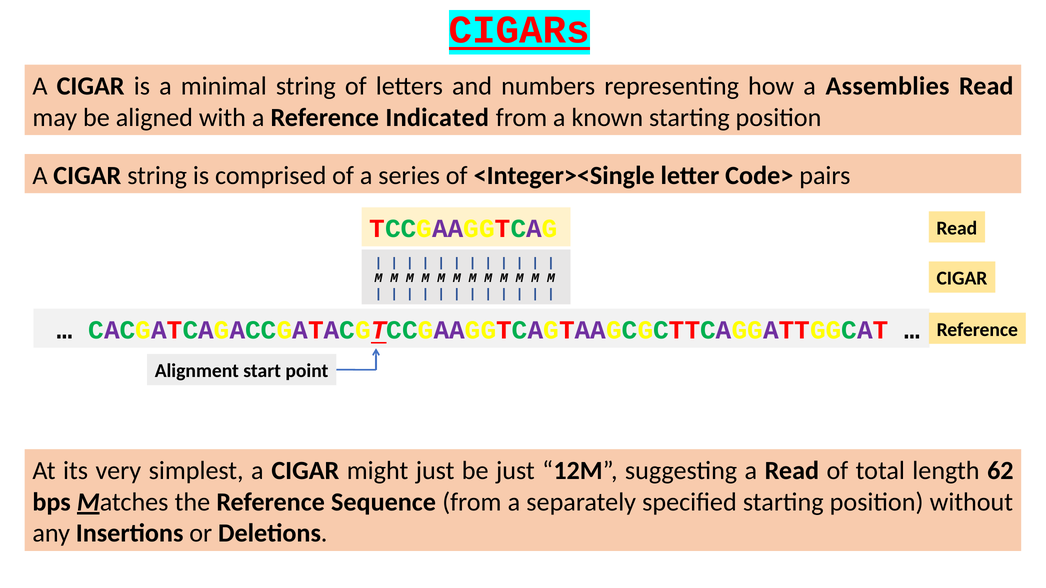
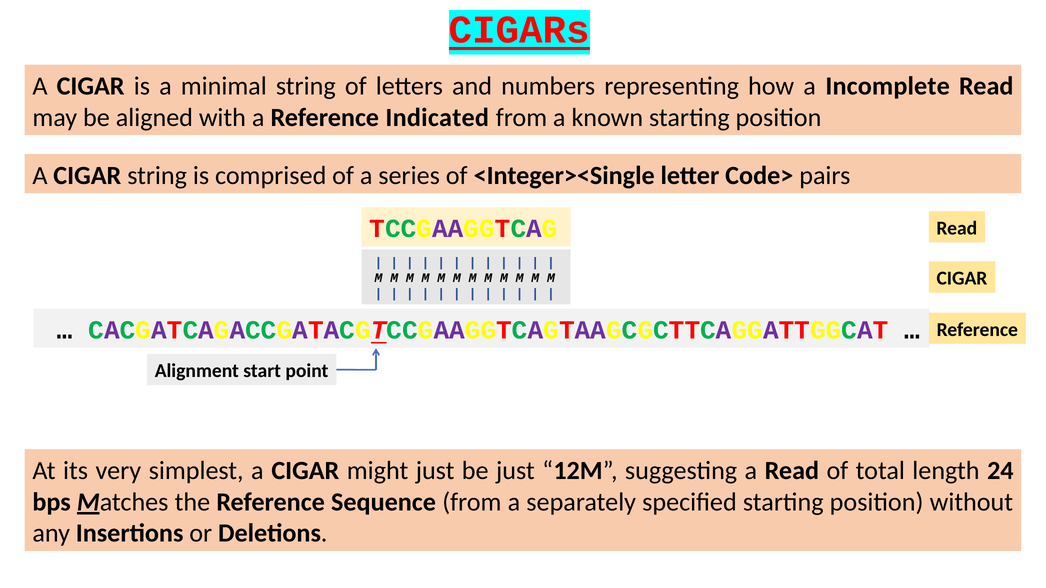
Assemblies: Assemblies -> Incomplete (888, 86)
62: 62 -> 24 (1000, 471)
